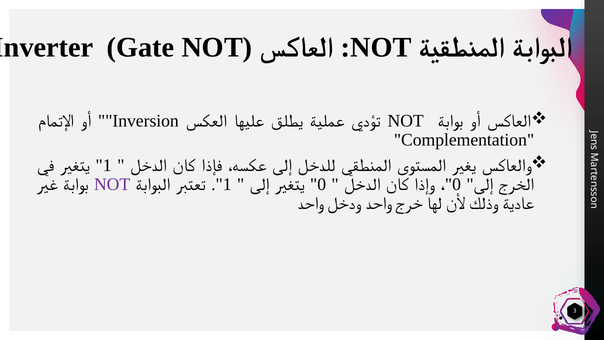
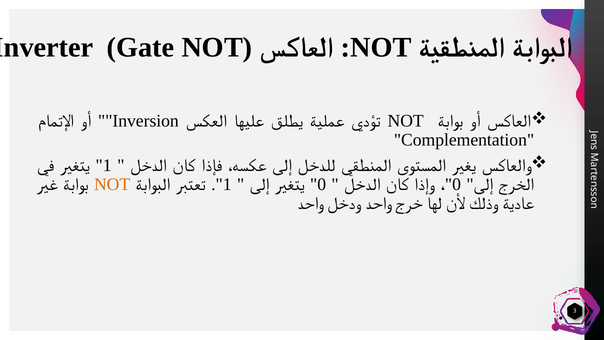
NOT colour: purple -> orange (112, 184)
